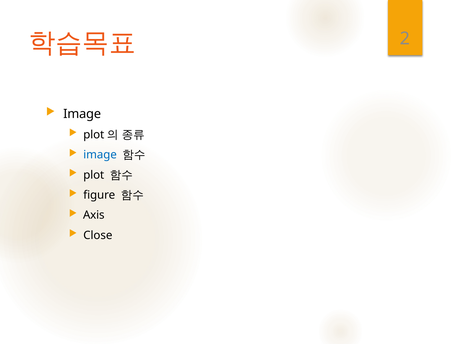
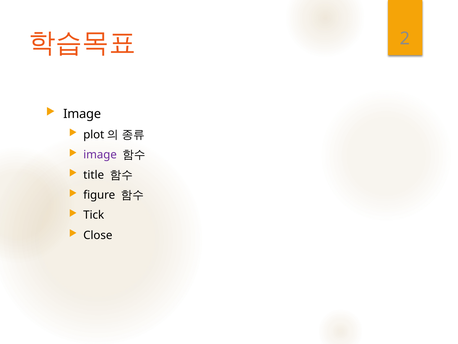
image colour: blue -> purple (100, 155)
plot: plot -> title (94, 175)
Axis: Axis -> Tick (94, 215)
